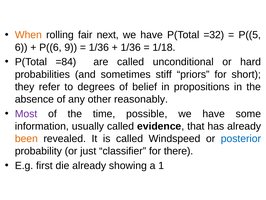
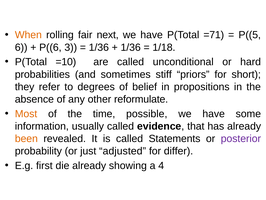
=32: =32 -> =71 (214, 35)
9: 9 -> 3 (71, 47)
=84: =84 -> =10 (66, 62)
reasonably: reasonably -> reformulate (141, 99)
Most colour: purple -> orange (26, 114)
Windspeed: Windspeed -> Statements (175, 138)
posterior colour: blue -> purple (241, 138)
classifier: classifier -> adjusted (123, 151)
there: there -> differ (179, 151)
1: 1 -> 4 (161, 165)
